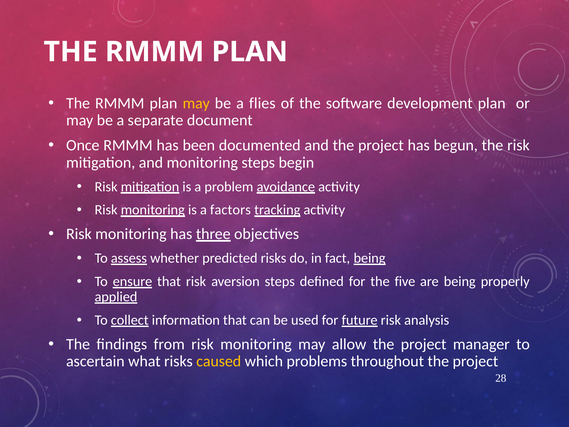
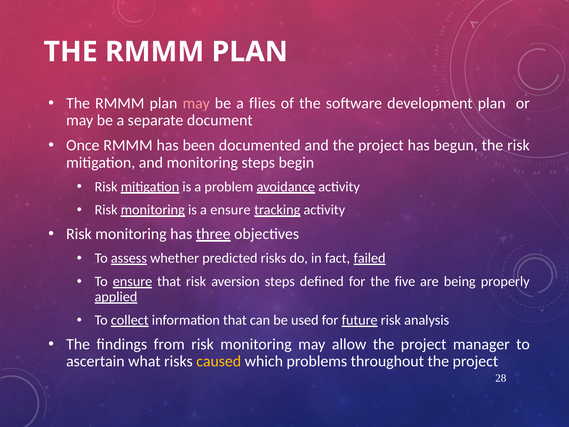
may colour: yellow -> pink (196, 103)
a factors: factors -> ensure (230, 210)
fact being: being -> failed (370, 258)
